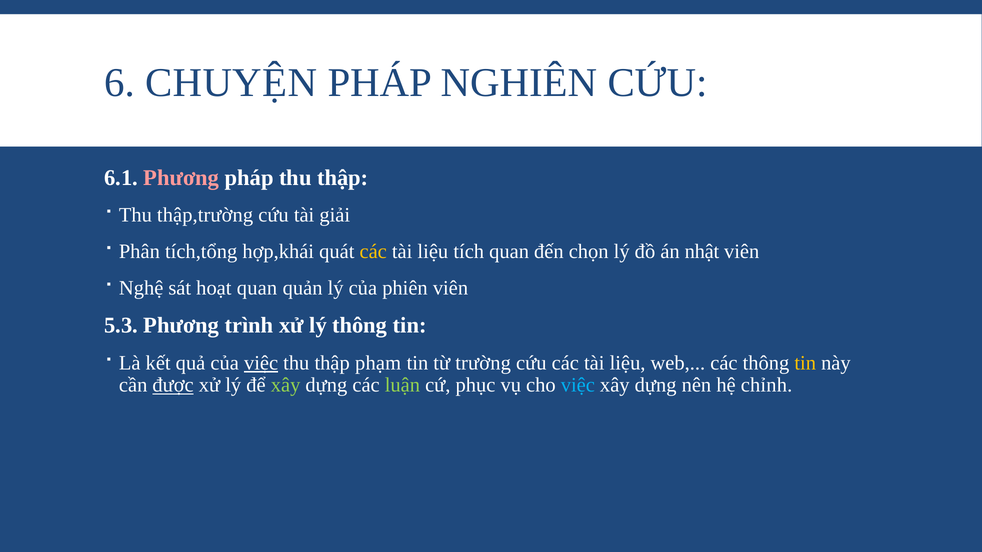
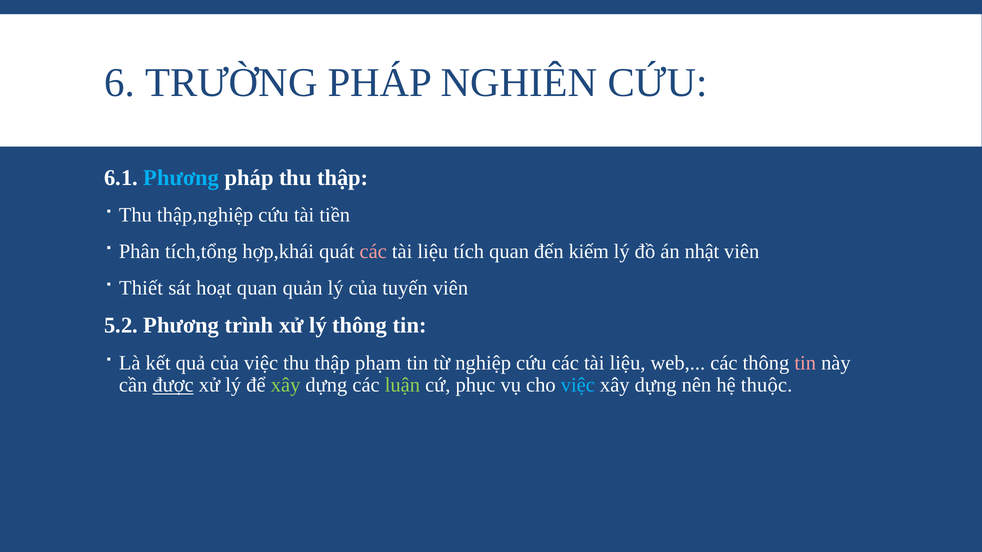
CHUYỆN: CHUYỆN -> TRƯỜNG (231, 83)
Phương colour: pink -> light blue (181, 178)
thập,trường: thập,trường -> thập,nghiệp (205, 215)
giải: giải -> tiền (335, 215)
các colour: yellow -> pink (373, 252)
chọn: chọn -> kiếm (589, 252)
Nghệ: Nghệ -> Thiết (141, 288)
phiên: phiên -> tuyến (405, 288)
5.3: 5.3 -> 5.2 (121, 326)
việc underline: present -> none (261, 363)
trường: trường -> nghiệp (483, 363)
tin colour: yellow -> pink (805, 363)
chỉnh: chỉnh -> thuộc (767, 385)
